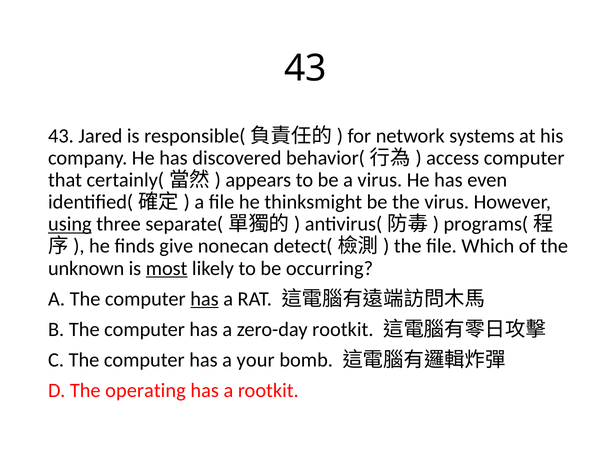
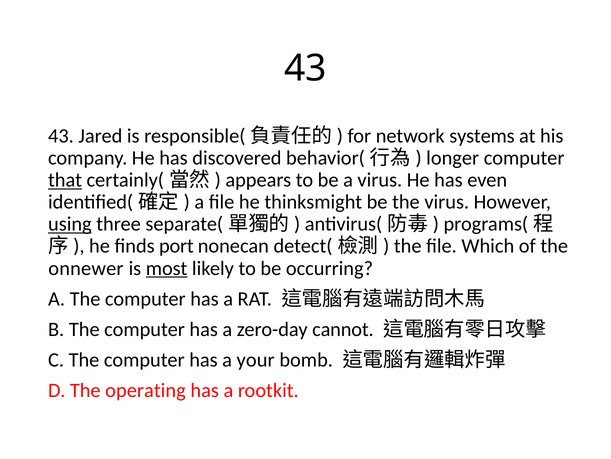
access: access -> longer (453, 158)
that underline: none -> present (65, 180)
give: give -> port (176, 246)
unknown: unknown -> onnewer (86, 268)
has underline: present -> none (204, 298)
zero-day rootkit: rootkit -> cannot (343, 329)
